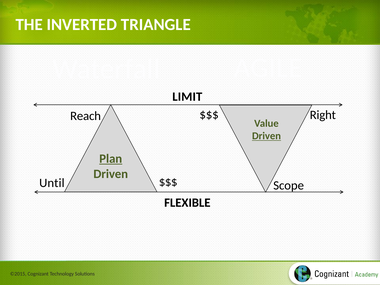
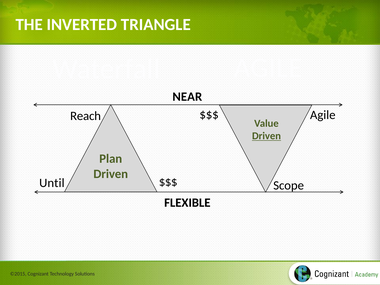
LIMIT: LIMIT -> NEAR (187, 97)
Right: Right -> Agile (323, 115)
Plan underline: present -> none (111, 159)
